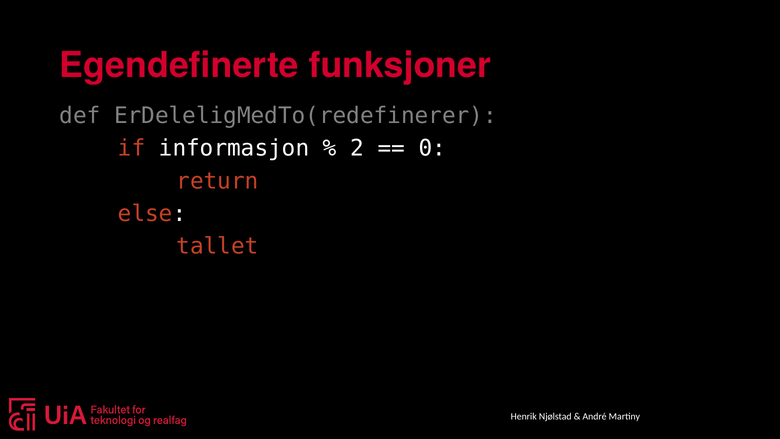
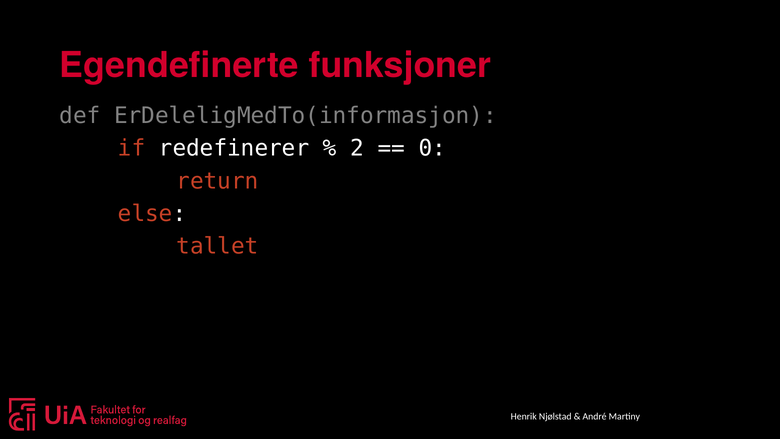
ErDeleligMedTo(redefinerer: ErDeleligMedTo(redefinerer -> ErDeleligMedTo(informasjon (305, 116)
informasjon: informasjon -> redefinerer (234, 148)
